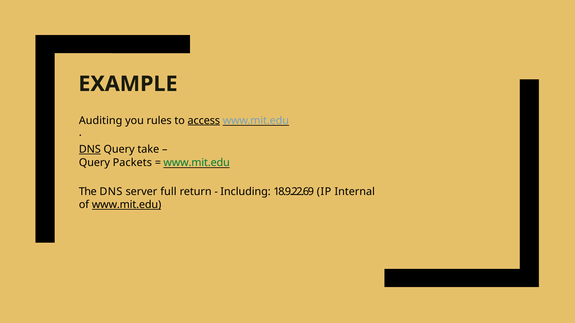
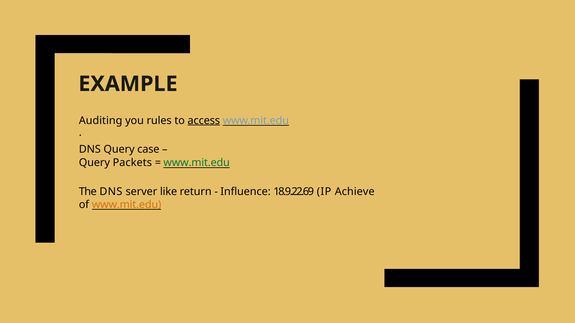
DNS underline: present -> none (90, 149)
take: take -> case (148, 149)
full: full -> like (169, 192)
Including: Including -> Influence (246, 192)
Internal: Internal -> Achieve (355, 192)
www.mit.edu colour: black -> orange (127, 205)
